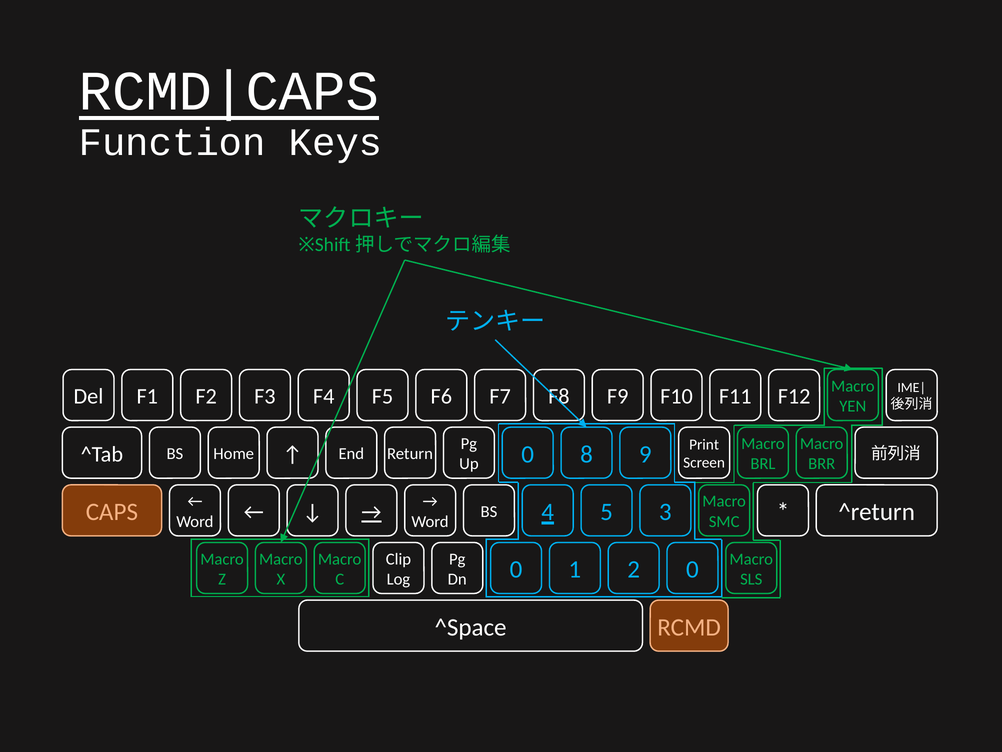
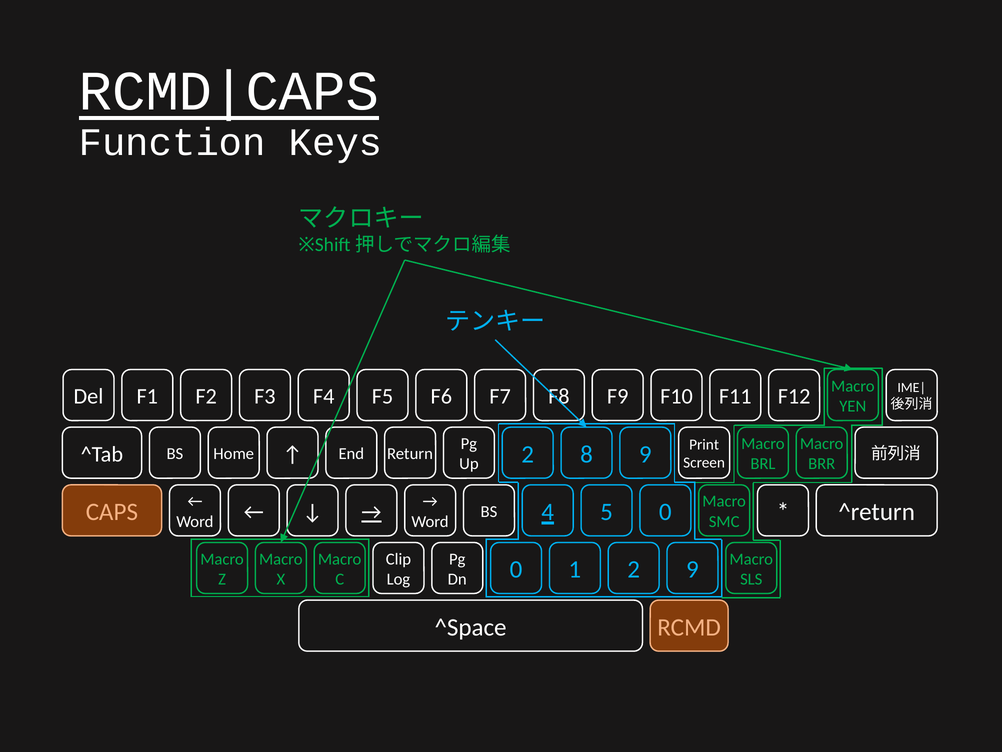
Return 0: 0 -> 2 (528, 454)
5 3: 3 -> 0 (665, 512)
2 0: 0 -> 9 (692, 569)
